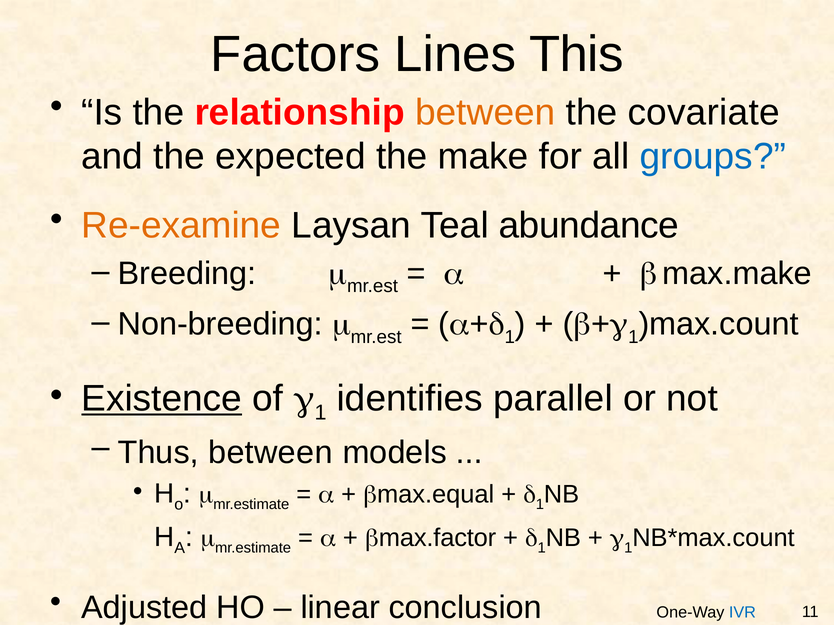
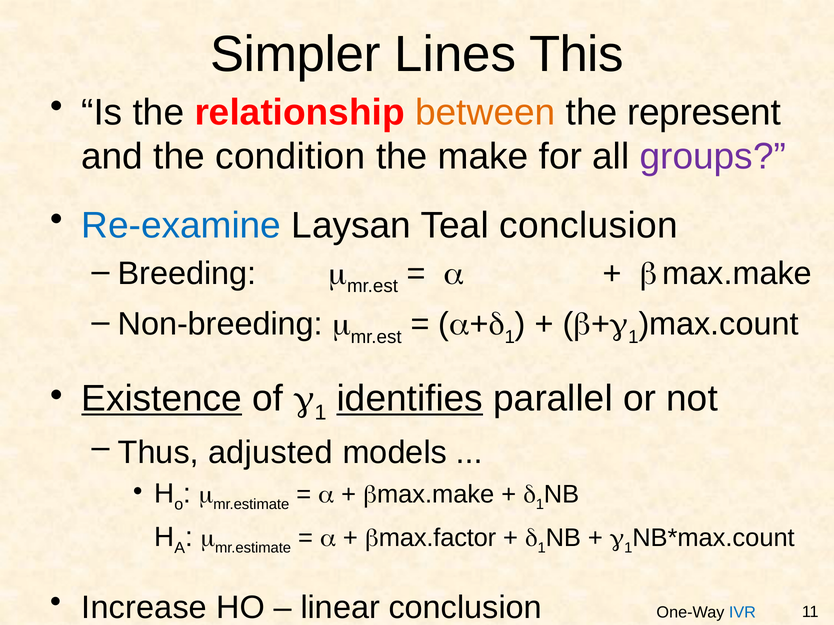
Factors: Factors -> Simpler (296, 54)
covariate: covariate -> represent (704, 112)
expected: expected -> condition (290, 157)
groups colour: blue -> purple (713, 157)
Re-examine colour: orange -> blue (181, 226)
Teal abundance: abundance -> conclusion (588, 226)
identifies underline: none -> present (410, 399)
Thus between: between -> adjusted (270, 453)
max.equal: max.equal -> max.make (436, 495)
Adjusted: Adjusted -> Increase (144, 608)
